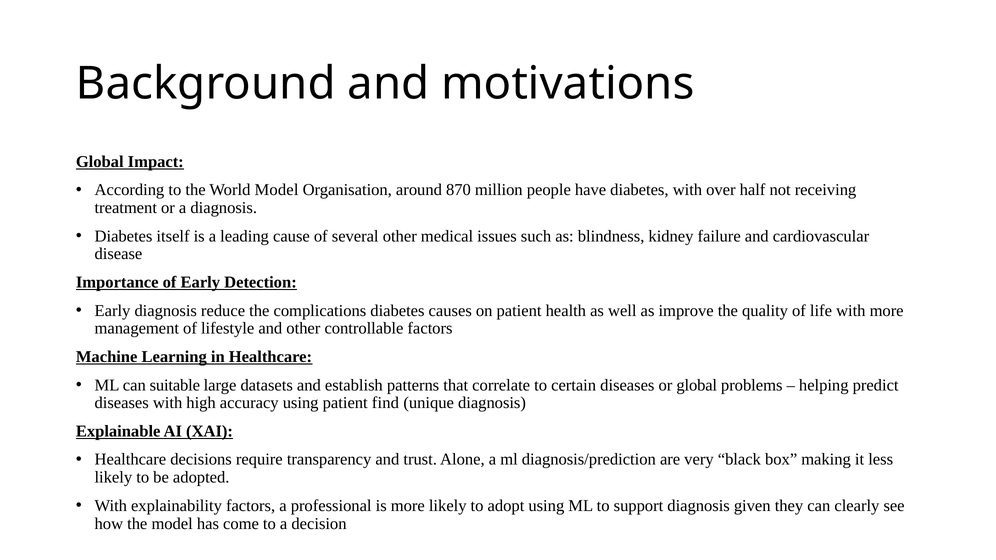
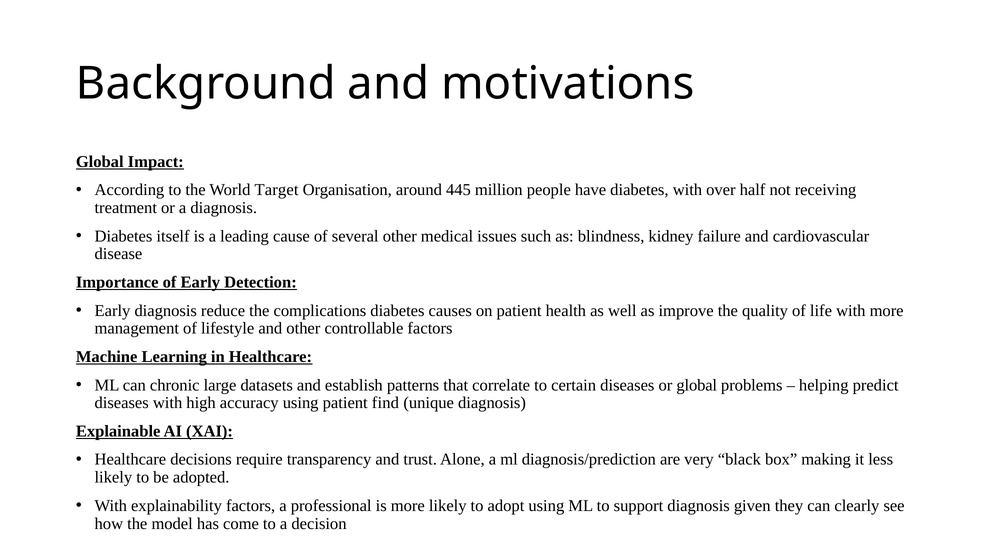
World Model: Model -> Target (277, 190)
870: 870 -> 445 (458, 190)
suitable: suitable -> chronic (175, 385)
